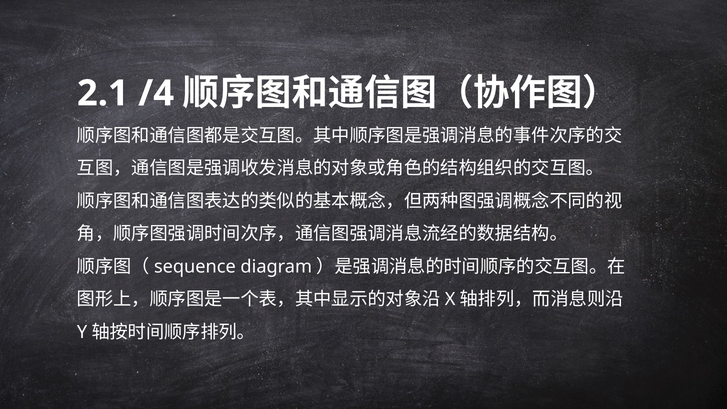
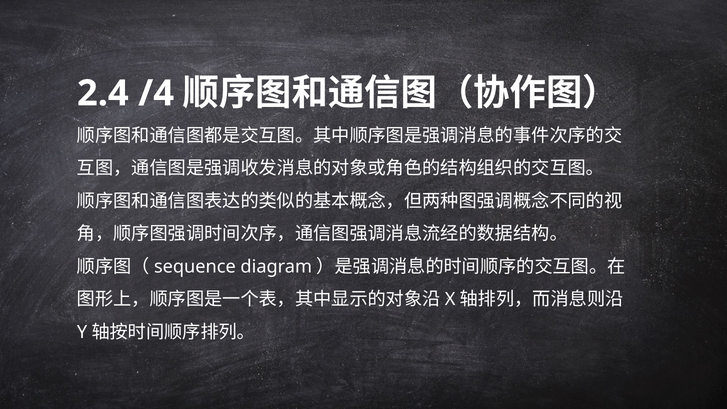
2.1: 2.1 -> 2.4 (103, 93)
